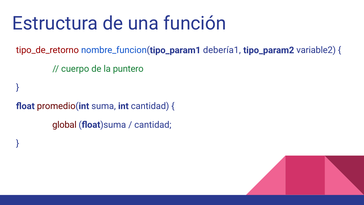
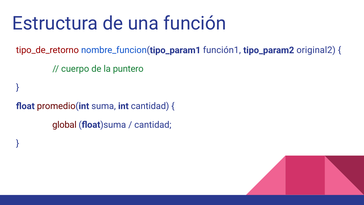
debería1: debería1 -> función1 (222, 50)
variable2: variable2 -> original2 (316, 50)
